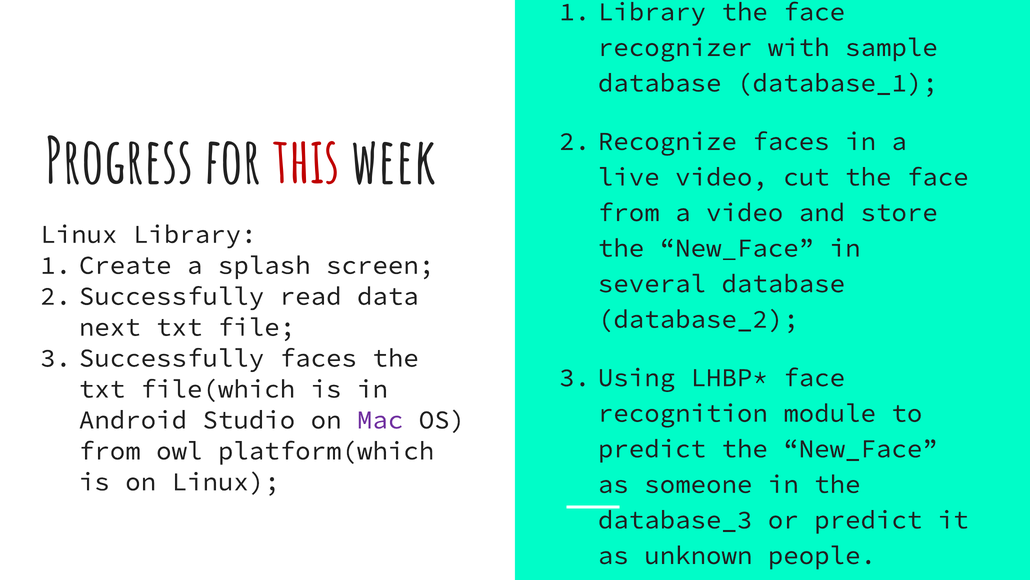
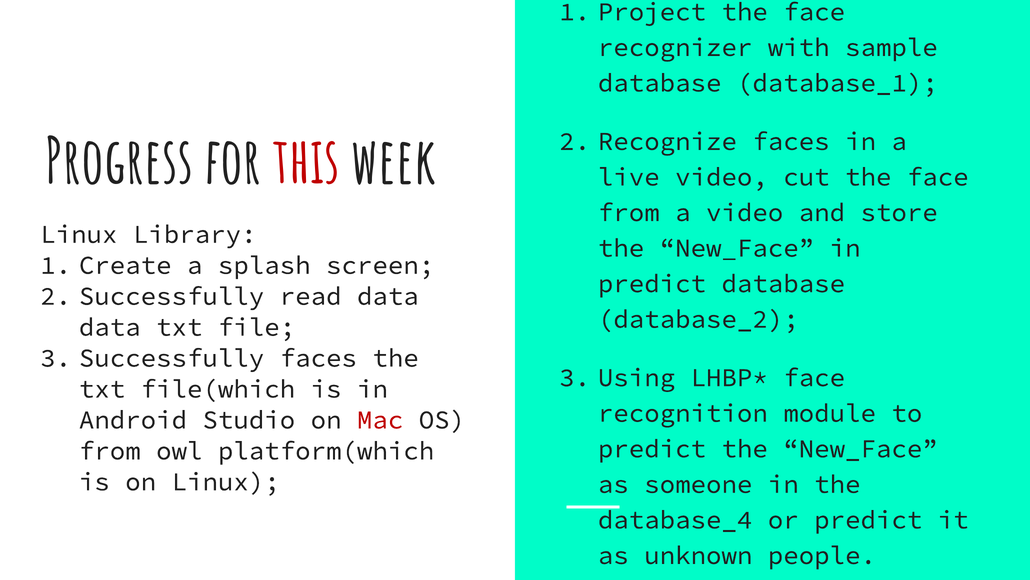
Library: Library -> Project (652, 12)
several: several -> predict (652, 283)
next: next -> data (110, 327)
Mac colour: purple -> red (380, 420)
database_3: database_3 -> database_4 (675, 519)
